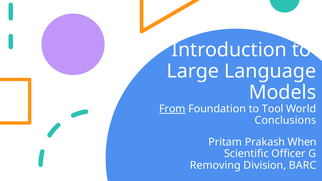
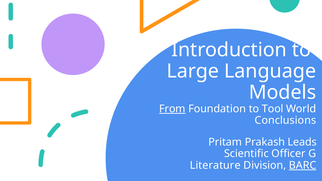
When: When -> Leads (302, 142)
Removing: Removing -> Literature (215, 165)
BARC underline: none -> present (303, 165)
